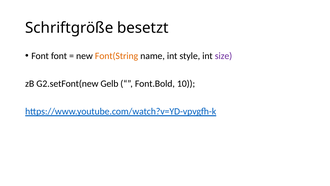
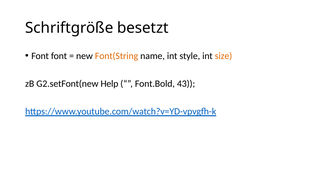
size colour: purple -> orange (223, 56)
Gelb: Gelb -> Help (109, 83)
10: 10 -> 43 (186, 83)
